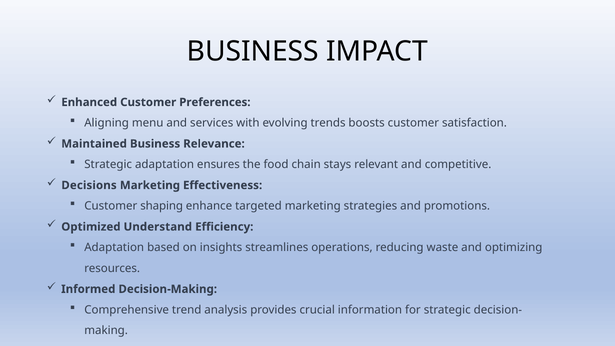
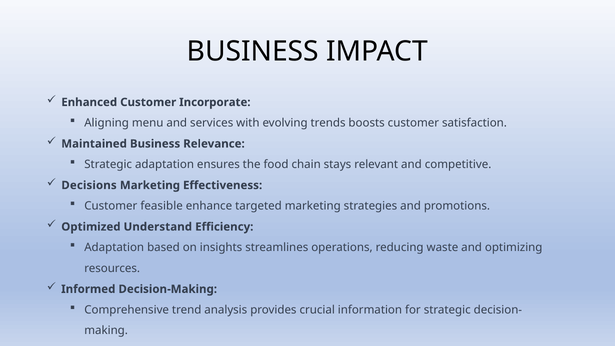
Preferences: Preferences -> Incorporate (215, 102)
shaping: shaping -> feasible (162, 206)
